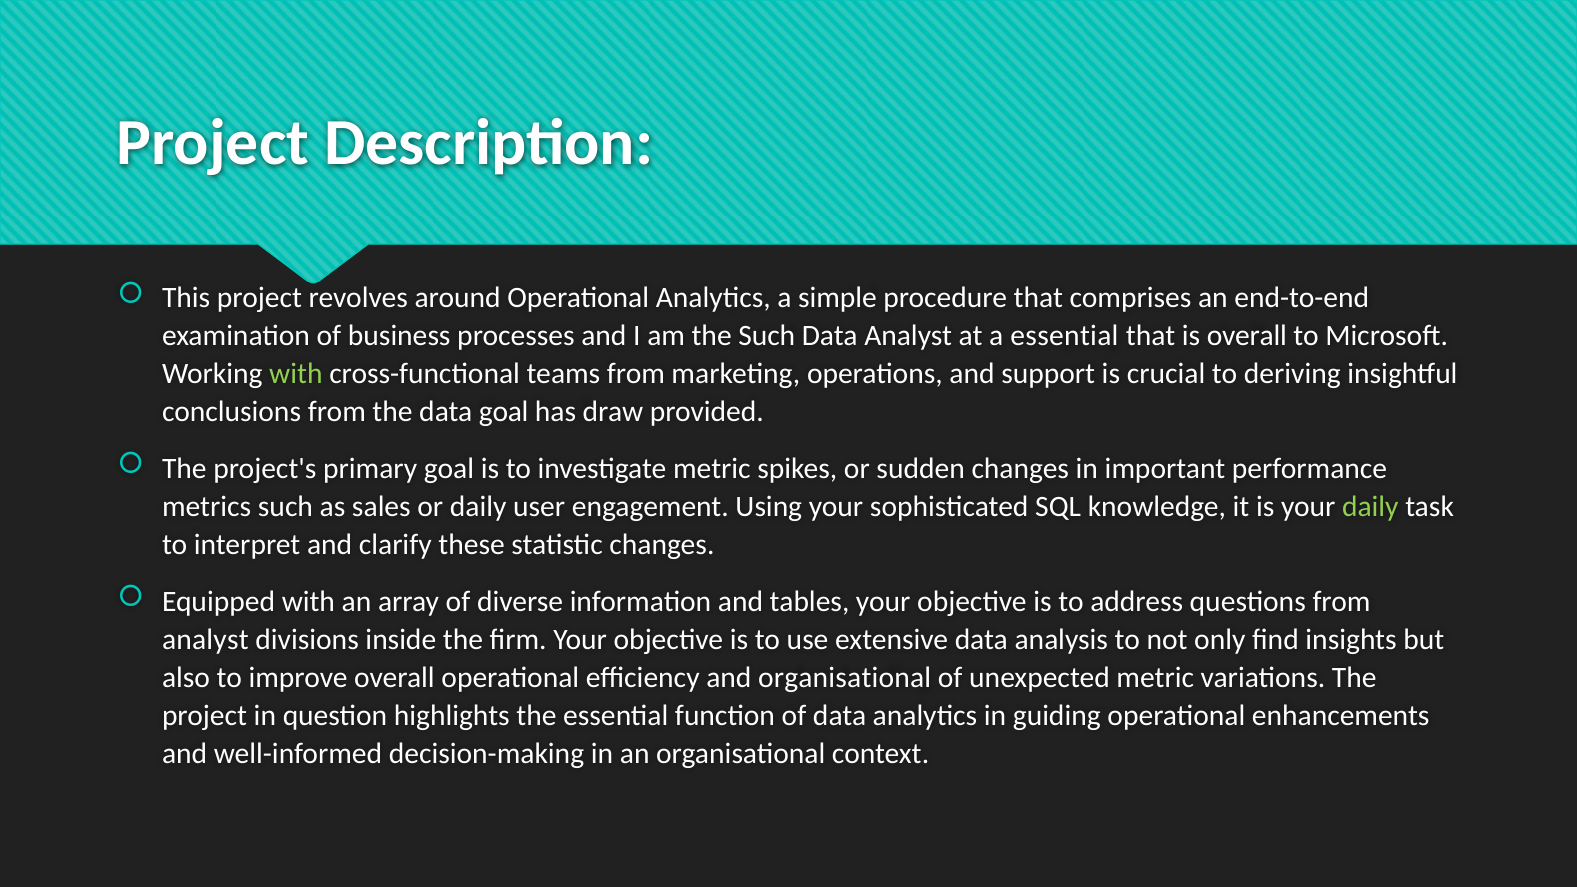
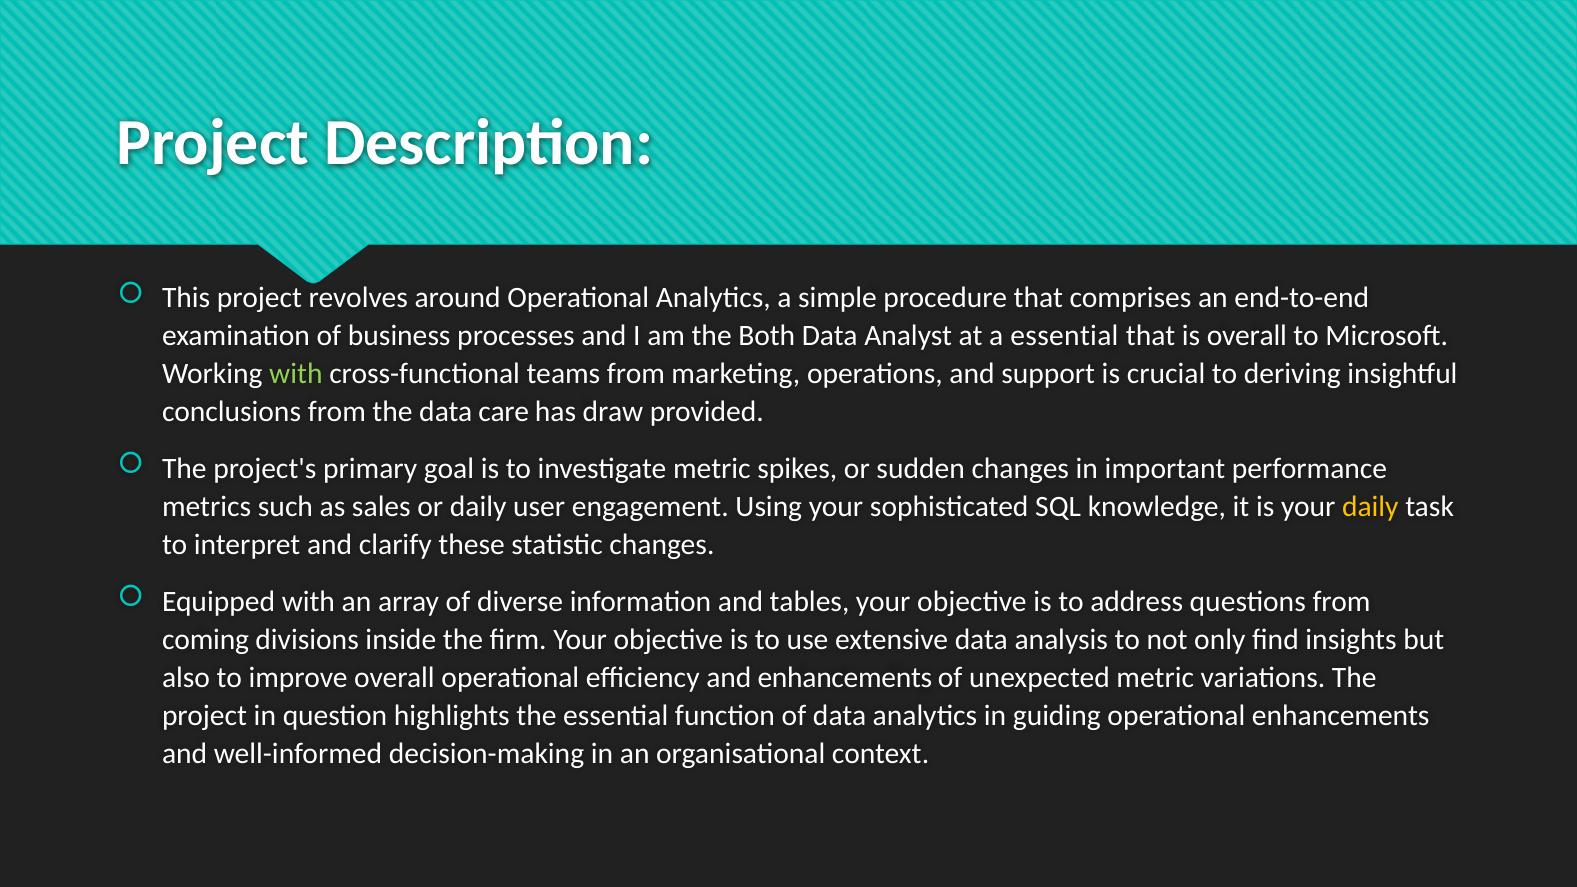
the Such: Such -> Both (767, 336)
data goal: goal -> care (504, 412)
daily colour: light green -> yellow (1370, 507)
analyst: analyst -> coming (206, 640)
and organisational: organisational -> enhancements (845, 678)
